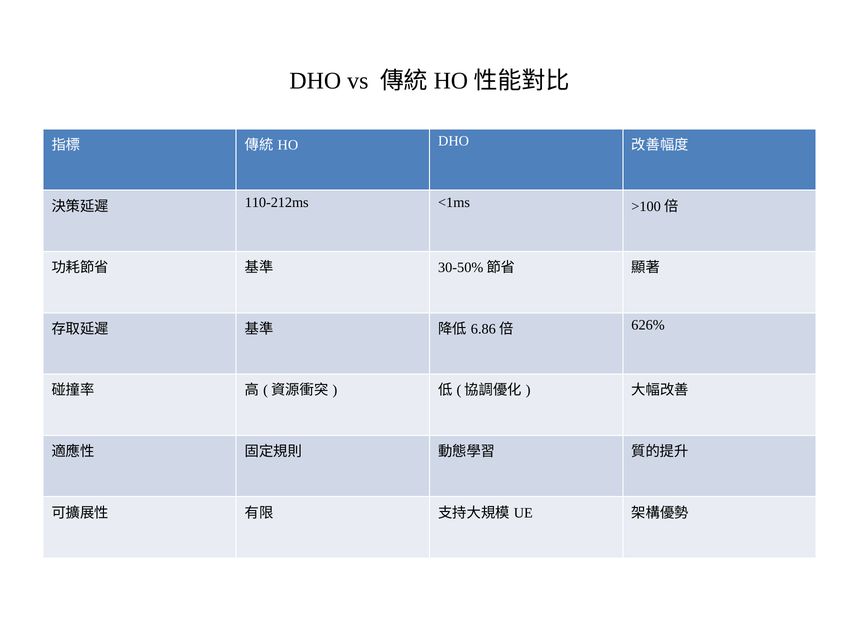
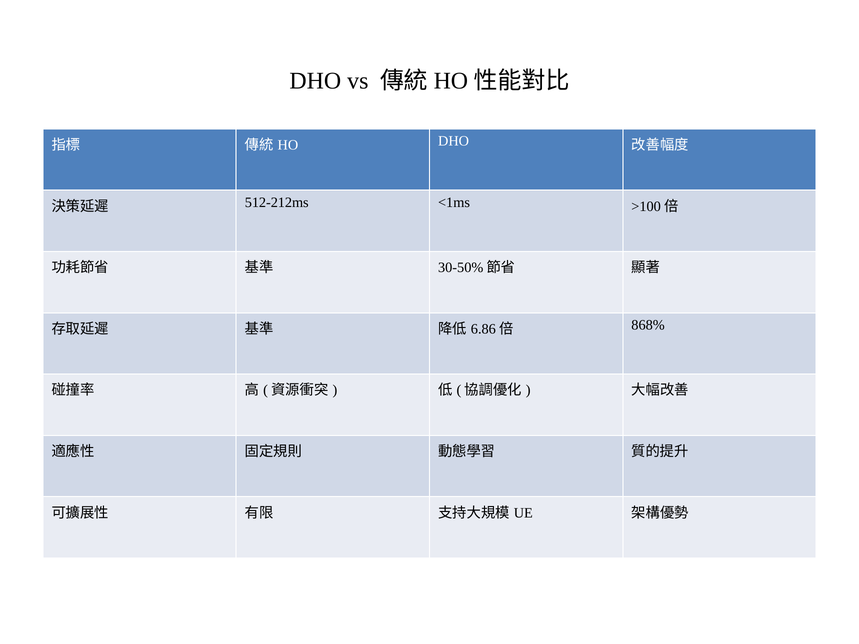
110-212ms: 110-212ms -> 512-212ms (277, 203)
626%: 626% -> 868% (648, 325)
